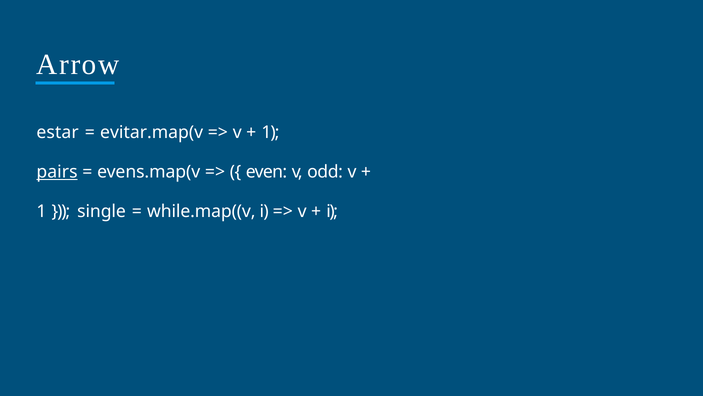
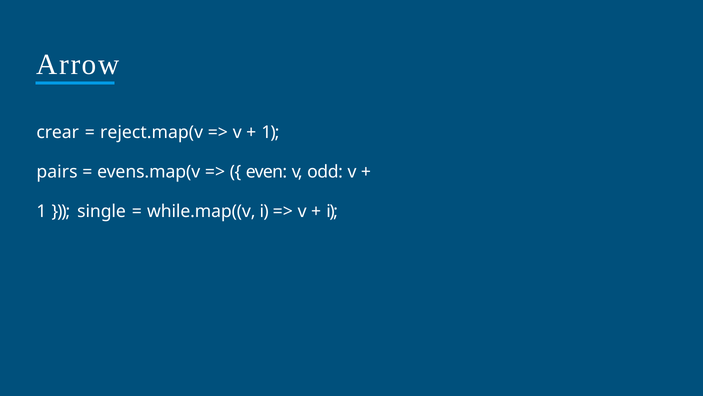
estar: estar -> crear (58, 132)
evitar.map(v: evitar.map(v -> reject.map(v (152, 132)
pairs underline: present -> none (57, 172)
